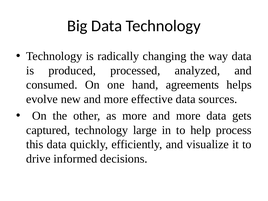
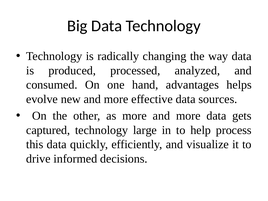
agreements: agreements -> advantages (192, 85)
